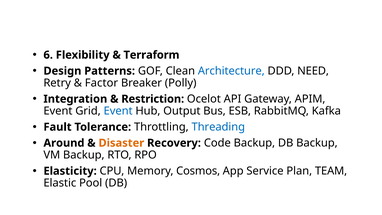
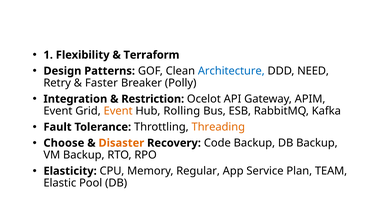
6: 6 -> 1 (48, 55)
Factor: Factor -> Faster (101, 83)
Event colour: blue -> orange (118, 111)
Output: Output -> Rolling (182, 111)
Threading colour: blue -> orange (218, 127)
Around: Around -> Choose (64, 143)
Cosmos: Cosmos -> Regular (198, 171)
